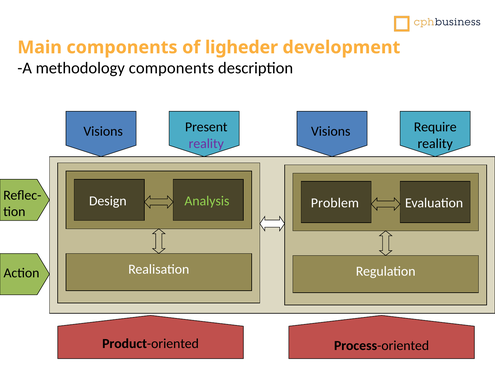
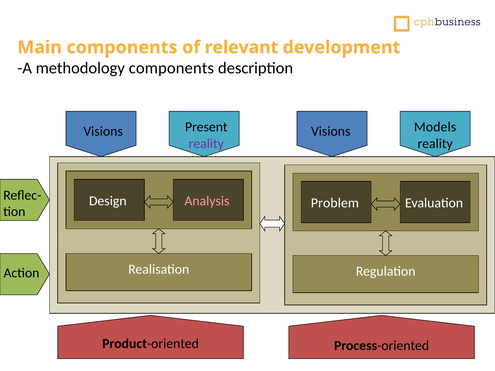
ligheder: ligheder -> relevant (241, 47)
Require: Require -> Models (435, 127)
Analysis colour: light green -> pink (207, 201)
